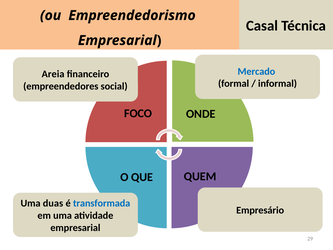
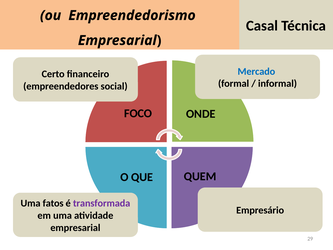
Areia: Areia -> Certo (53, 74)
duas: duas -> fatos (53, 203)
transformada colour: blue -> purple (102, 203)
